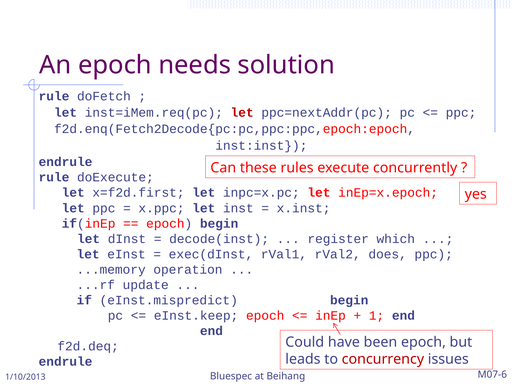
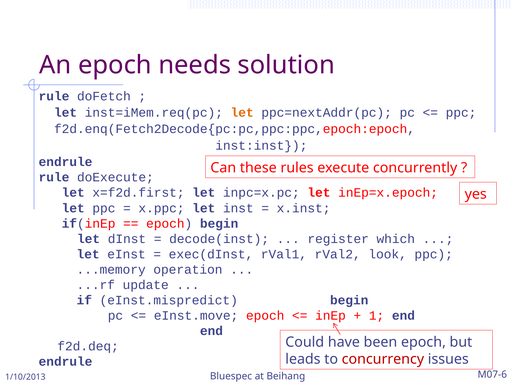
let colour: red -> orange (242, 113)
does: does -> look (388, 254)
eInst.keep: eInst.keep -> eInst.move (196, 316)
